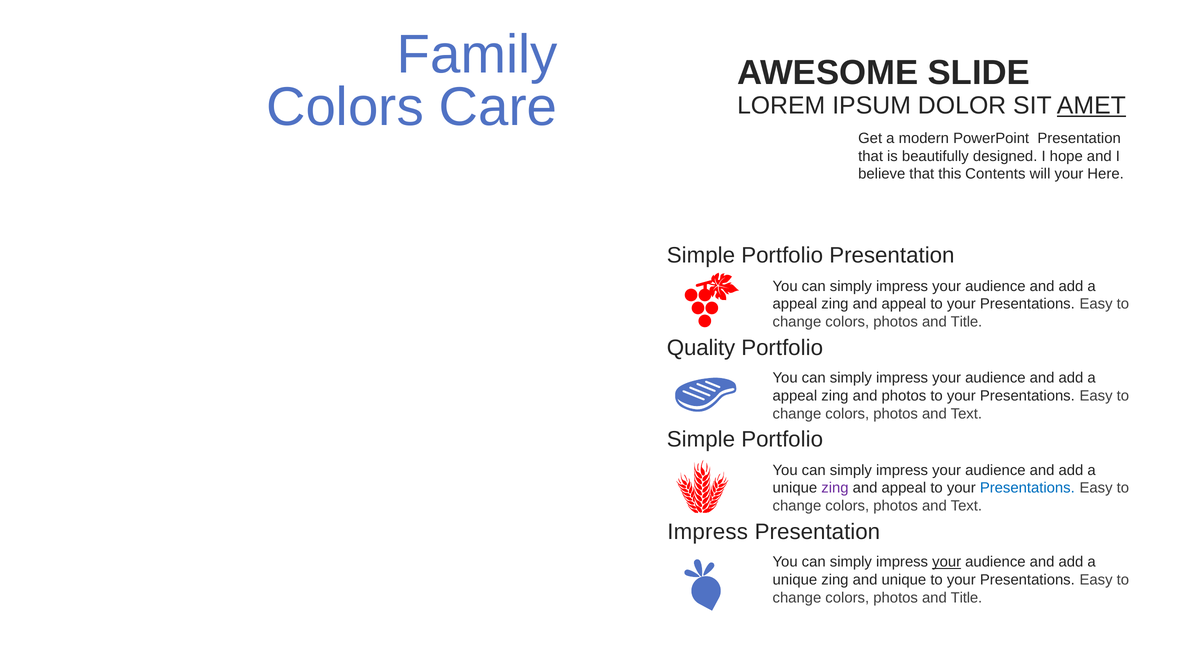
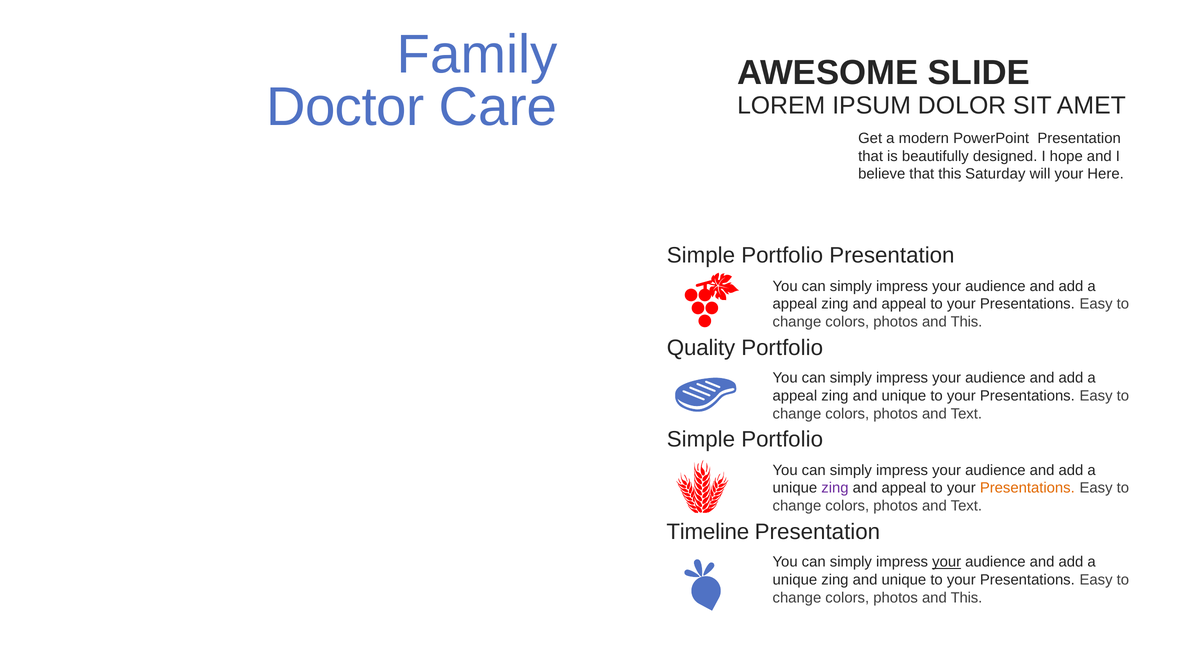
Colors: Colors -> Doctor (345, 107)
AMET underline: present -> none (1091, 105)
Contents: Contents -> Saturday (995, 174)
Title: Title -> This (966, 322)
photos: photos -> unique (904, 396)
Presentations colour: blue -> orange (1027, 488)
Impress: Impress -> Timeline (708, 532)
Title: Title -> This (966, 598)
